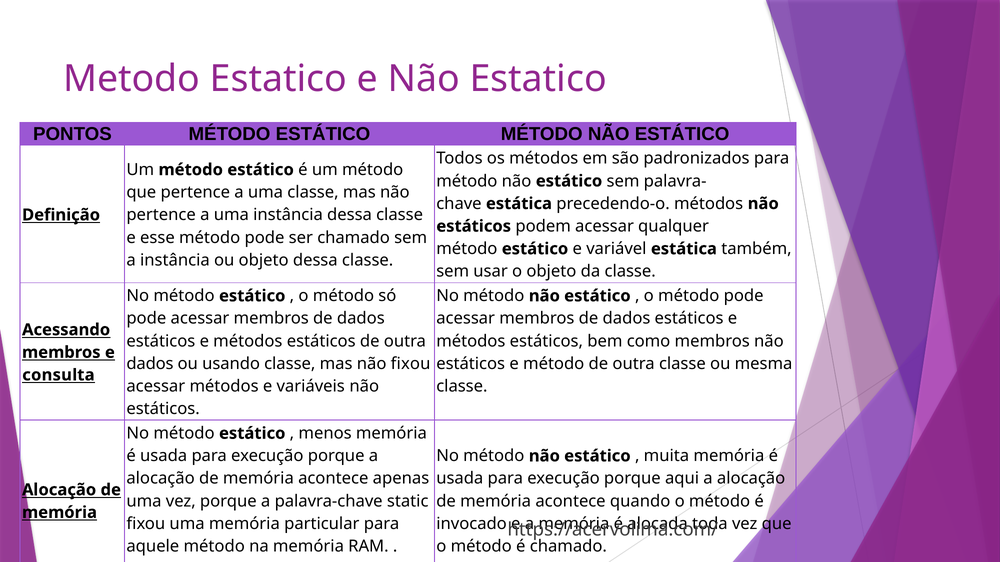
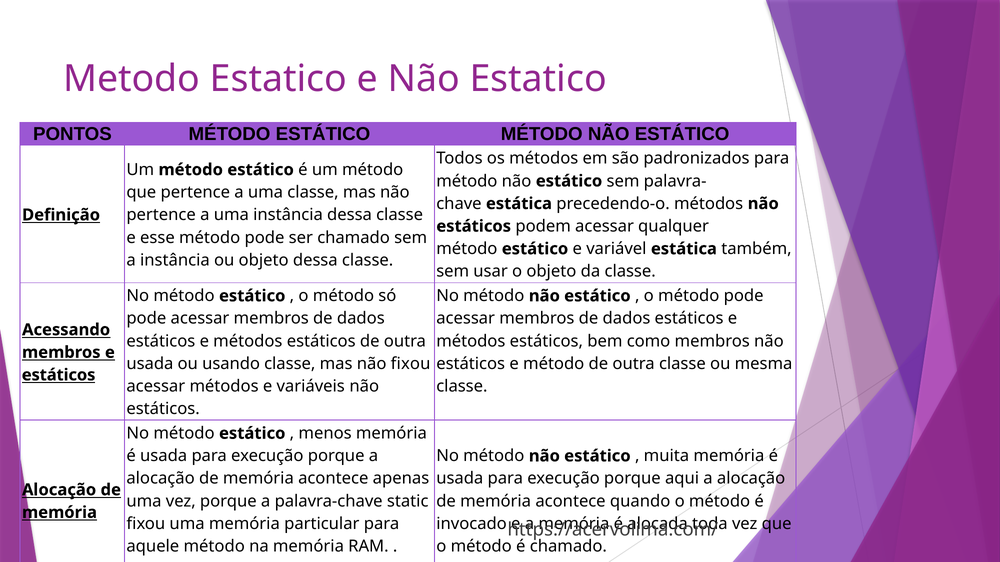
dados: dados -> usada (150, 364)
consulta: consulta -> estáticos (59, 375)
